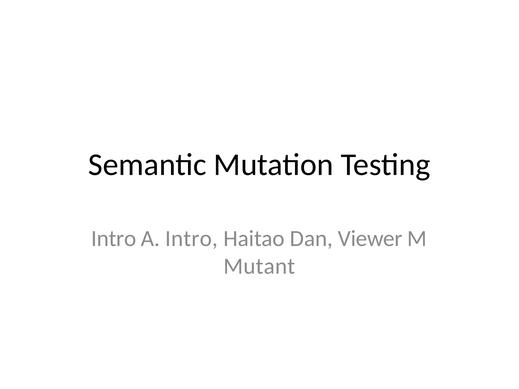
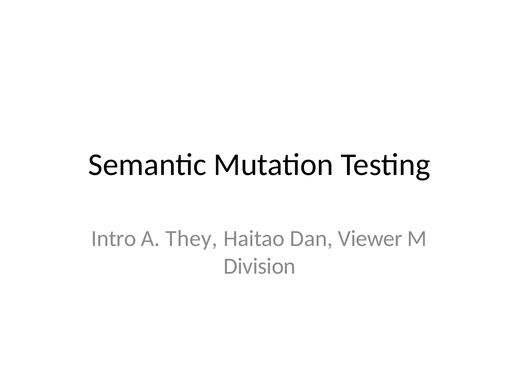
A Intro: Intro -> They (192, 239)
Mutant: Mutant -> Division (260, 266)
